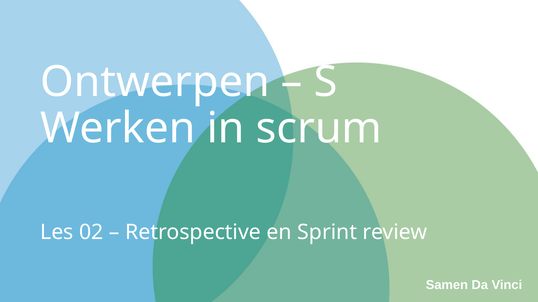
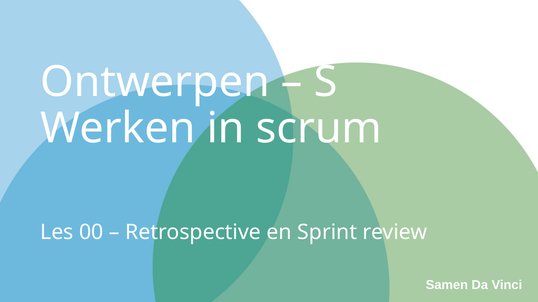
02: 02 -> 00 (91, 233)
